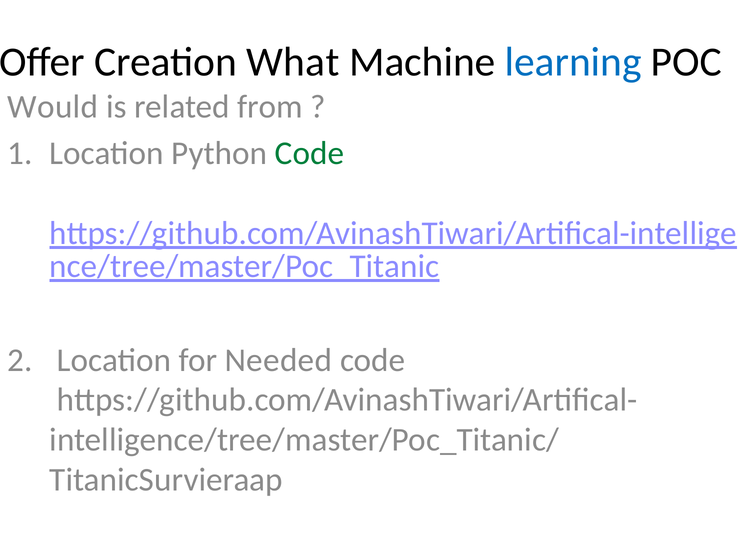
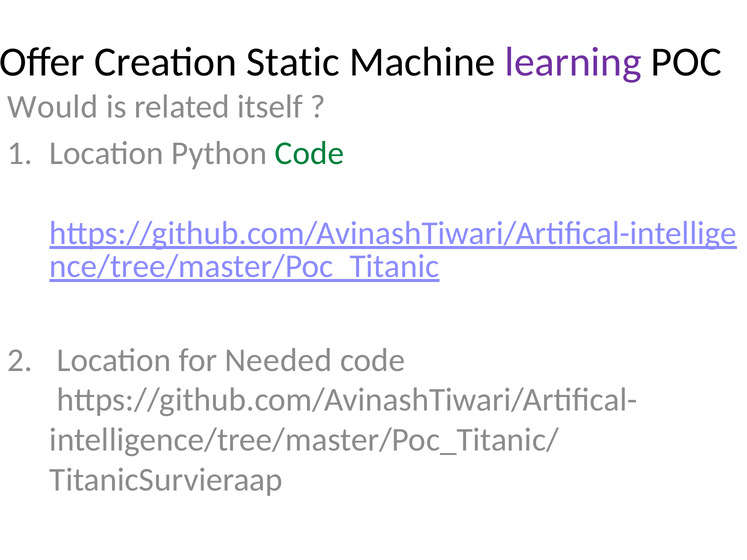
What: What -> Static (293, 62)
learning colour: blue -> purple (573, 62)
from: from -> itself (270, 107)
